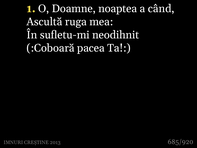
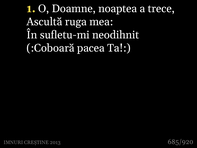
când: când -> trece (161, 9)
